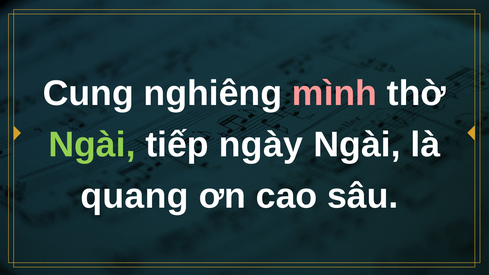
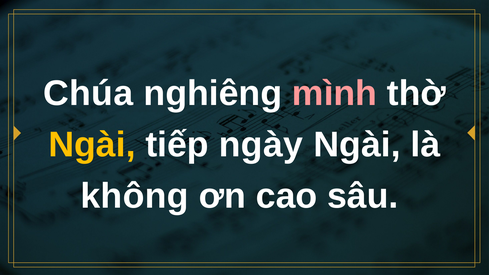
Cung: Cung -> Chúa (88, 94)
Ngài colour: light green -> yellow (92, 145)
quang: quang -> không (135, 196)
